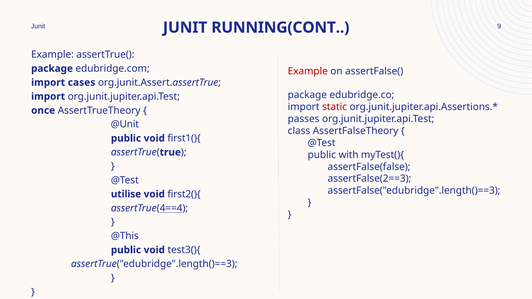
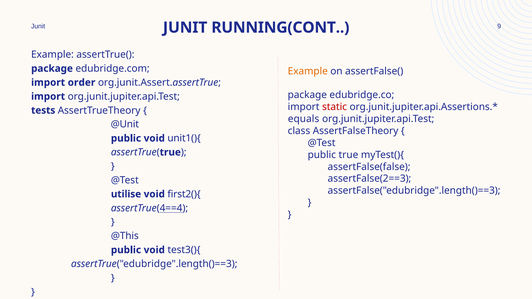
Example colour: red -> orange (308, 71)
cases: cases -> order (82, 83)
once: once -> tests (43, 110)
passes: passes -> equals (304, 119)
first1(){: first1(){ -> unit1(){ (184, 138)
public with: with -> true (348, 155)
